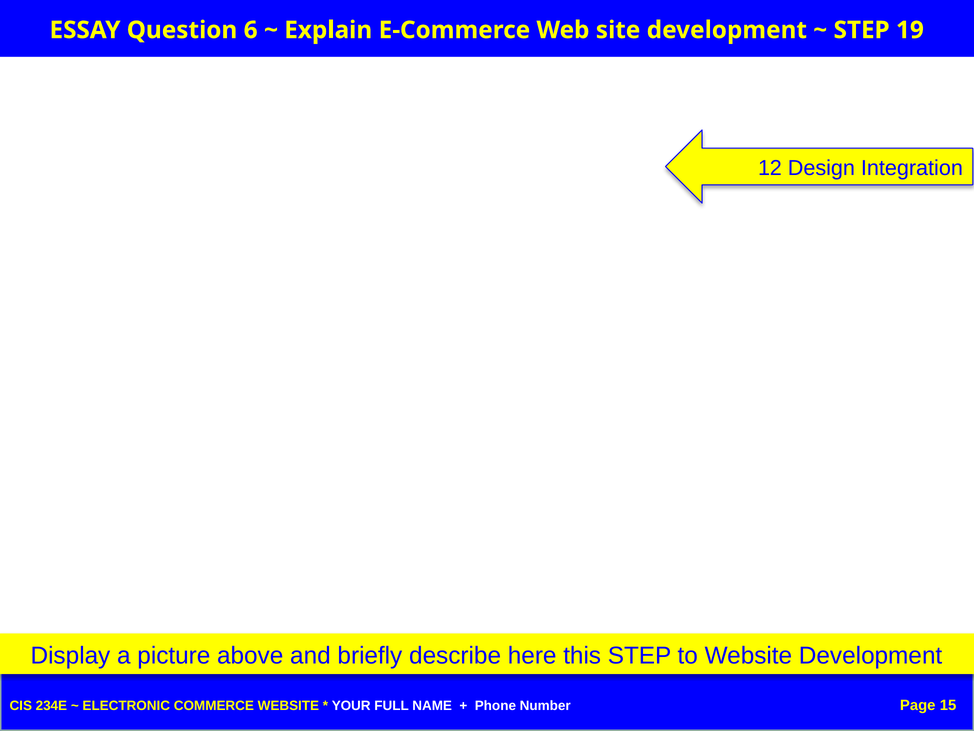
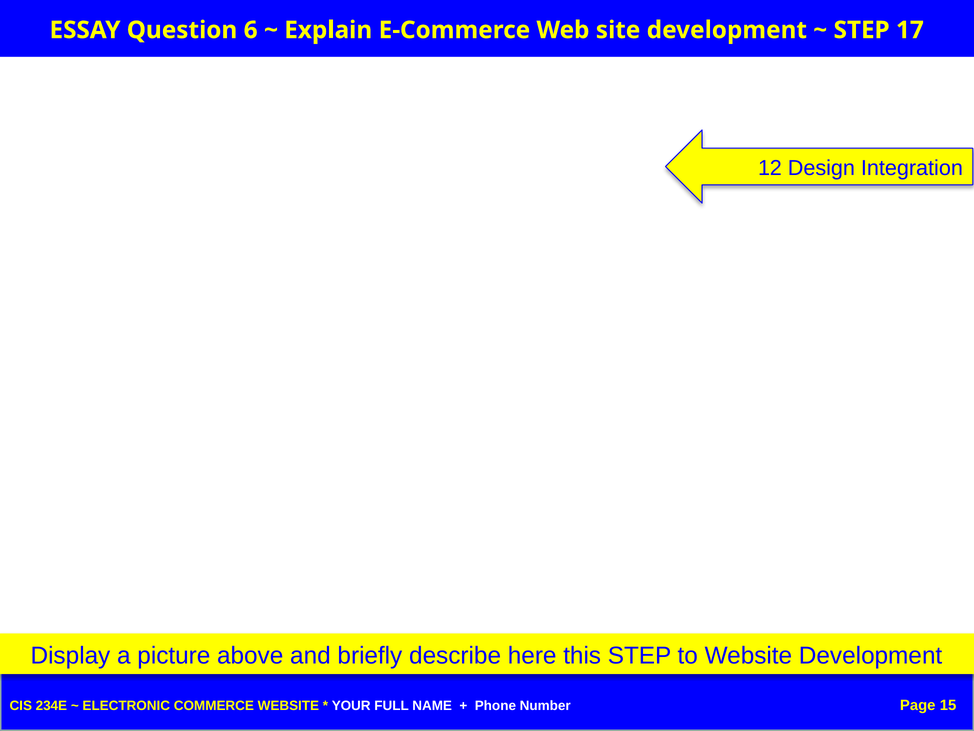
19: 19 -> 17 (910, 30)
